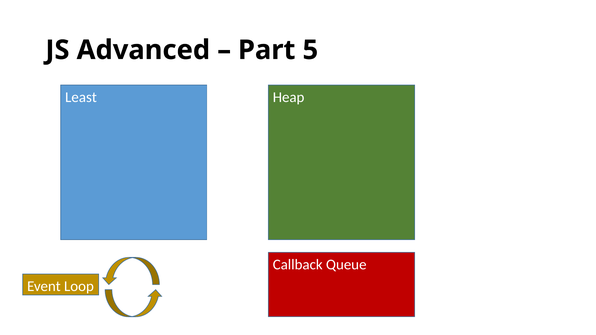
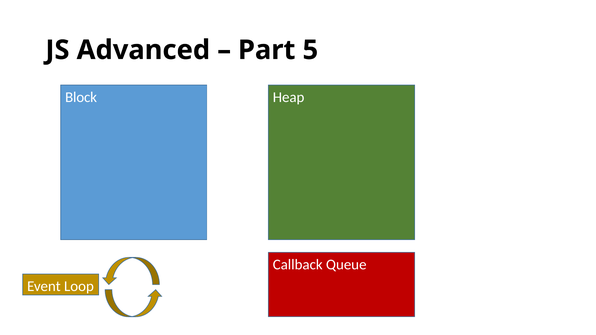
Least: Least -> Block (81, 97)
